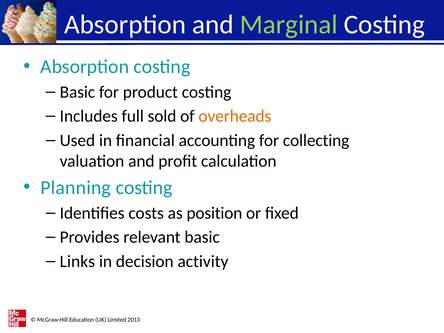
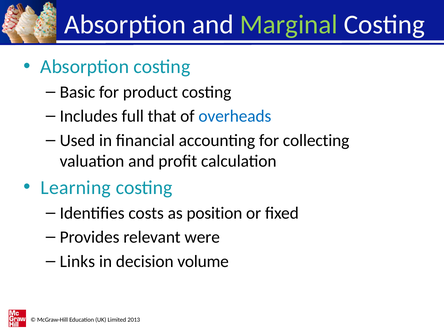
sold: sold -> that (162, 116)
overheads colour: orange -> blue (235, 116)
Planning: Planning -> Learning (76, 188)
relevant basic: basic -> were (202, 237)
activity: activity -> volume (203, 261)
